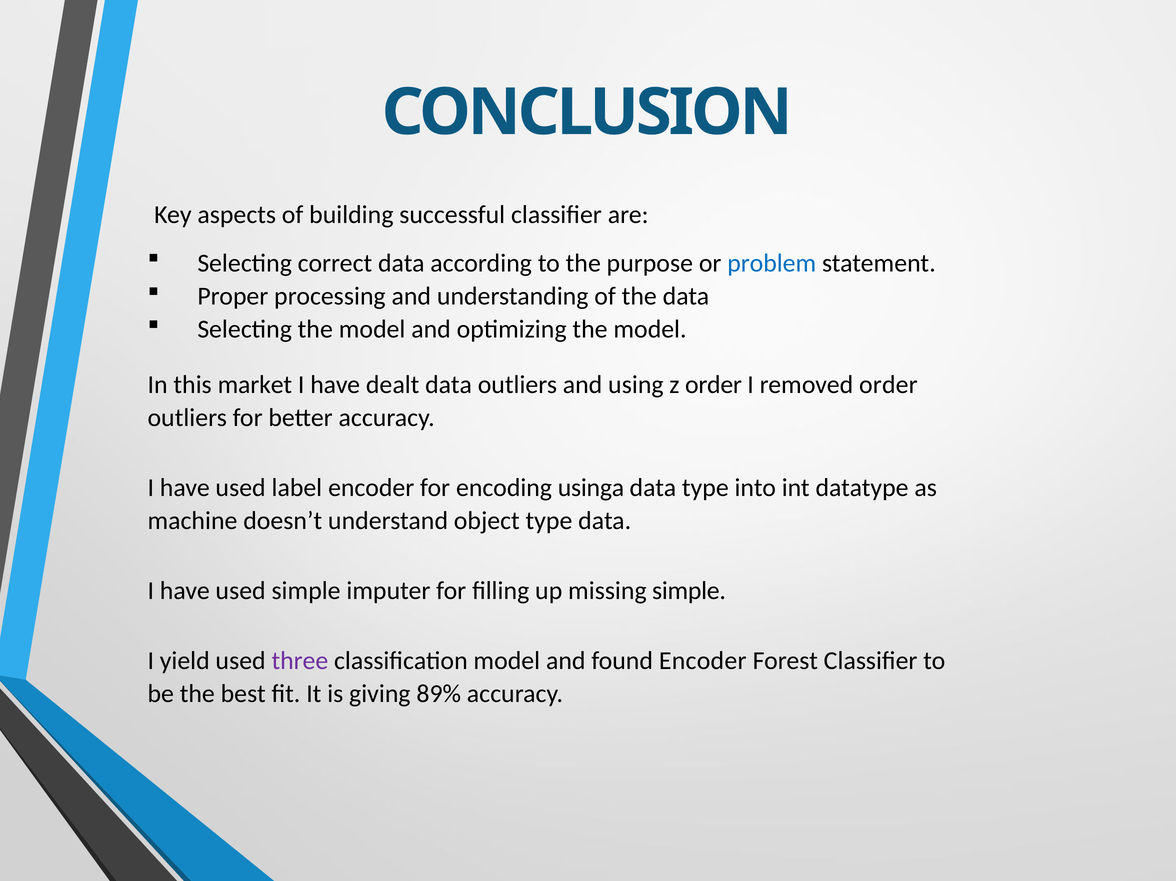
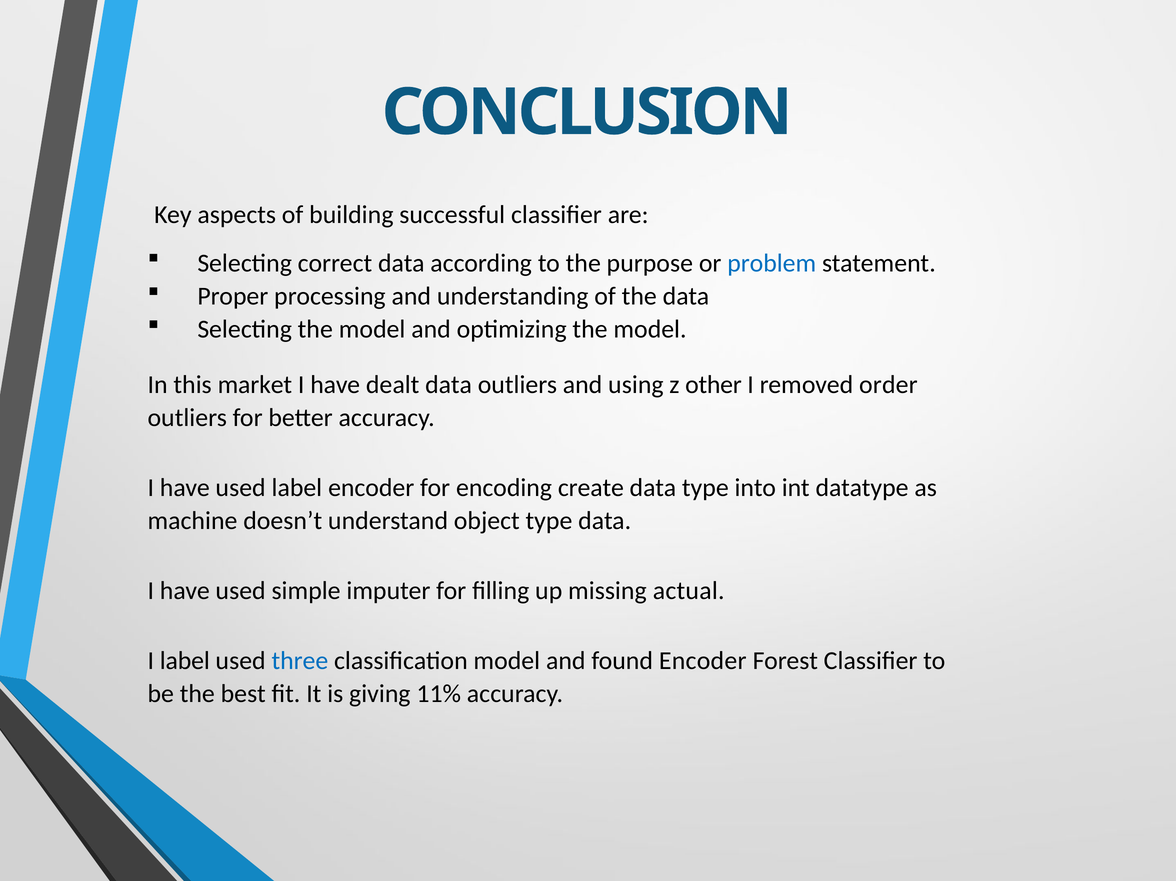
z order: order -> other (714, 385)
usinga: usinga -> create (591, 488)
missing simple: simple -> actual (689, 591)
I yield: yield -> label (185, 661)
three colour: purple -> blue (300, 661)
89%: 89% -> 11% (439, 694)
